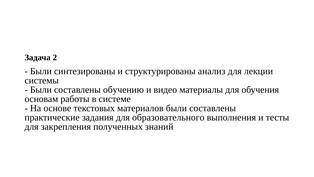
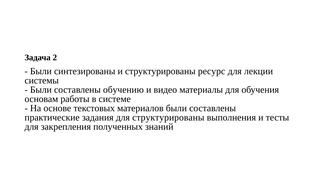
анализ: анализ -> ресурс (212, 71)
для образовательного: образовательного -> структурированы (168, 117)
